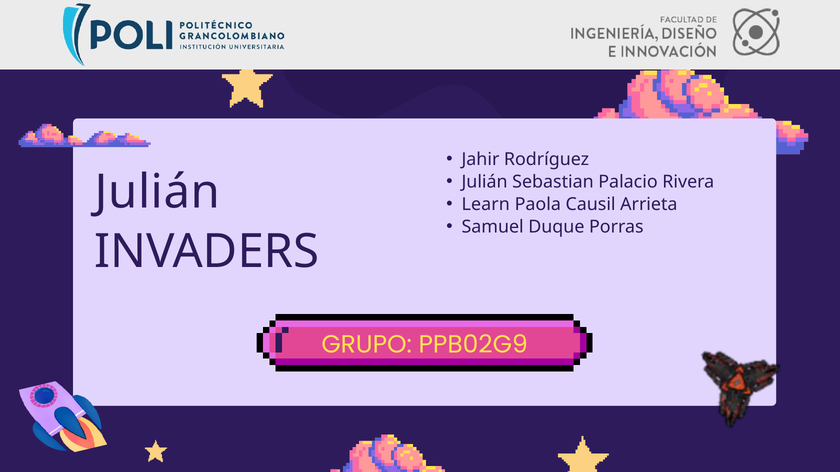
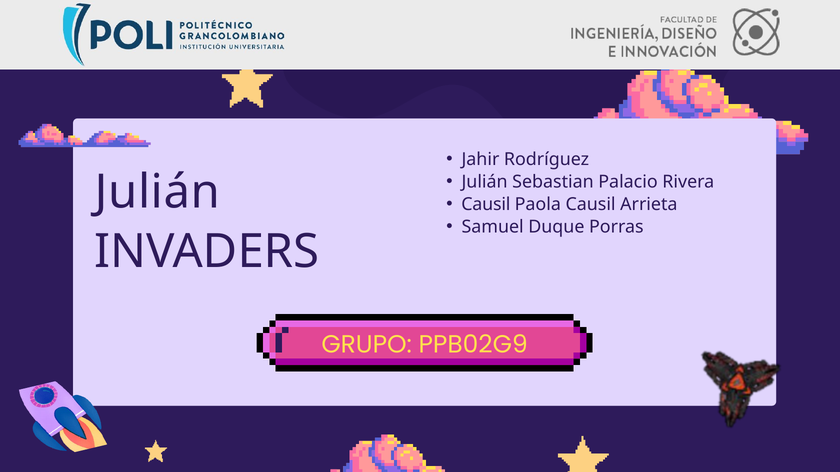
Learn: Learn -> Causil (486, 205)
